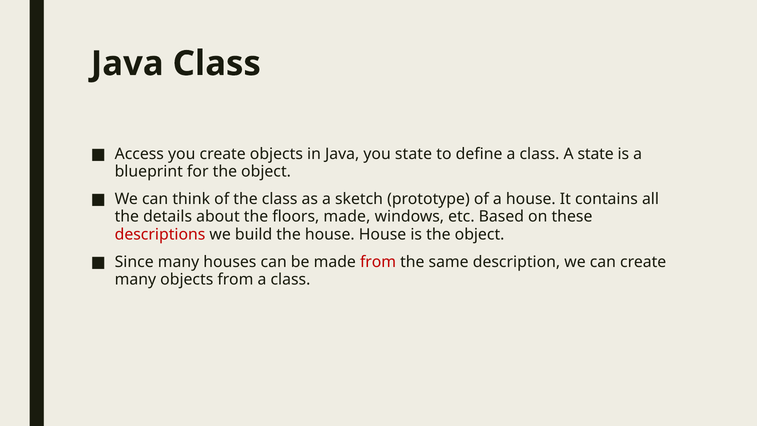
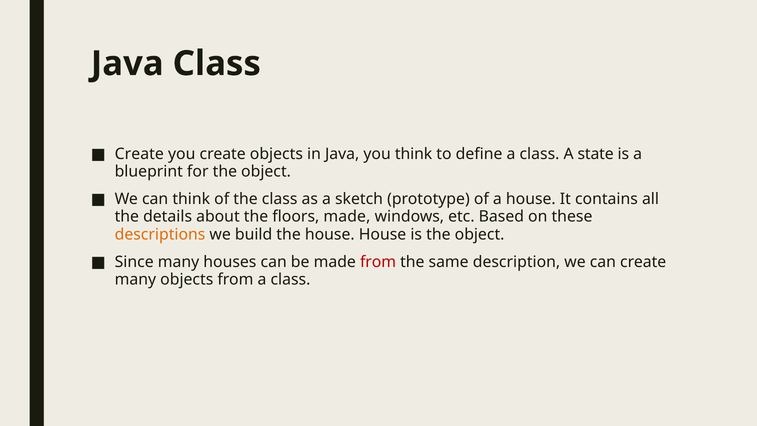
Access: Access -> Create (139, 154)
you state: state -> think (414, 154)
descriptions colour: red -> orange (160, 234)
